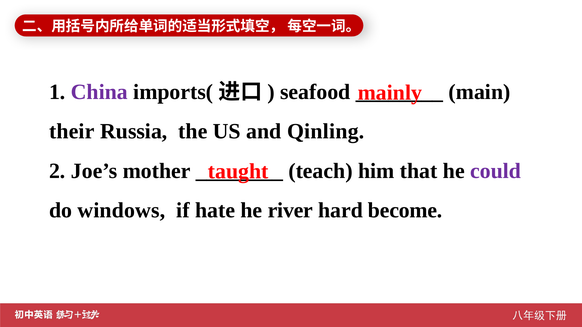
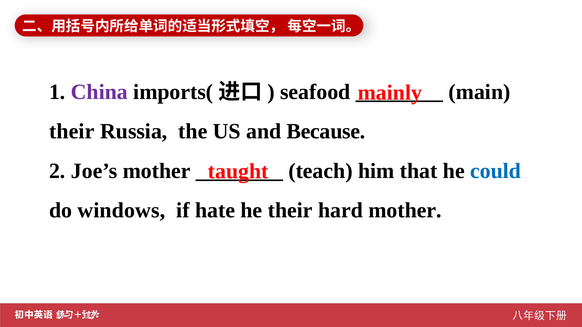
Qinling: Qinling -> Because (326, 132)
could colour: purple -> blue (496, 171)
he river: river -> their (290, 210)
hard become: become -> mother (405, 210)
